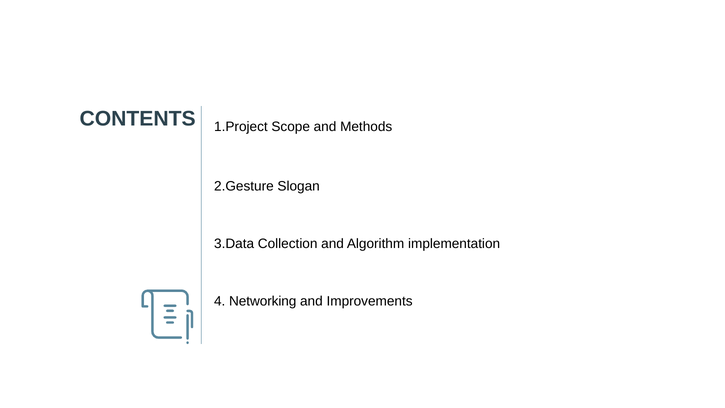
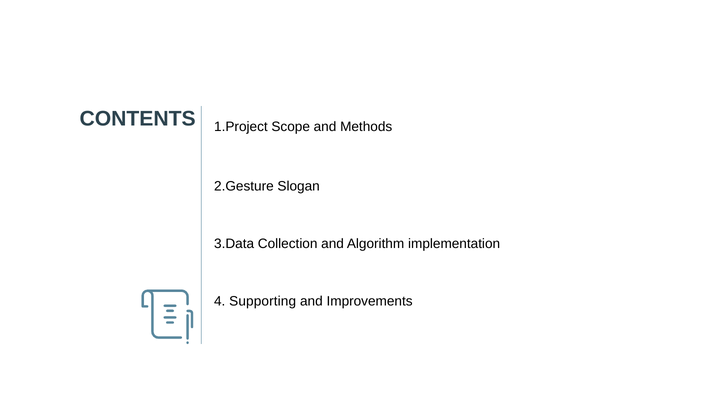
Networking: Networking -> Supporting (263, 301)
